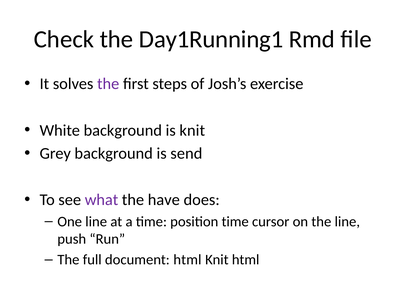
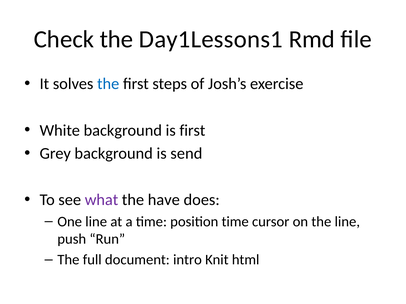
Day1Running1: Day1Running1 -> Day1Lessons1 (211, 39)
the colour: purple -> blue (108, 84)
is knit: knit -> first (192, 131)
document html: html -> intro (187, 260)
